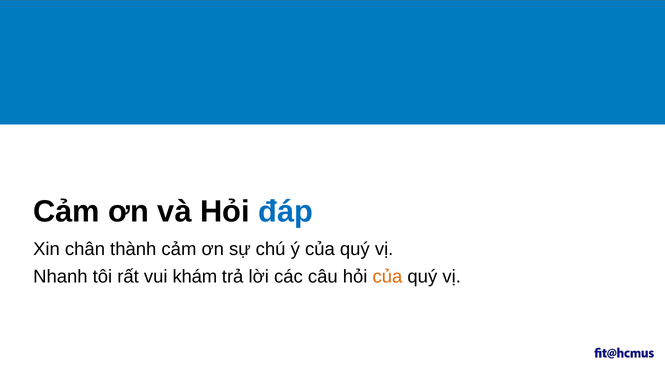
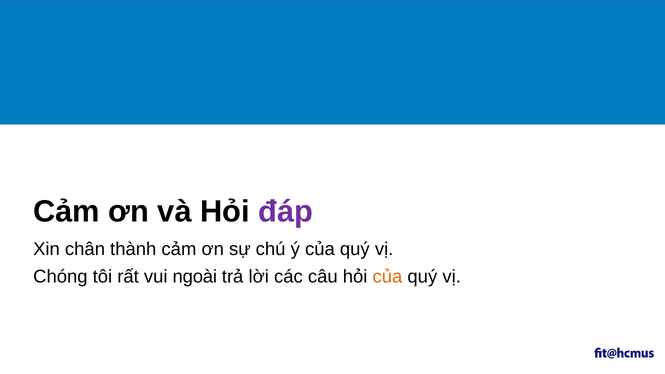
đáp colour: blue -> purple (286, 212)
Nhanh: Nhanh -> Chóng (60, 277)
khám: khám -> ngoài (195, 277)
